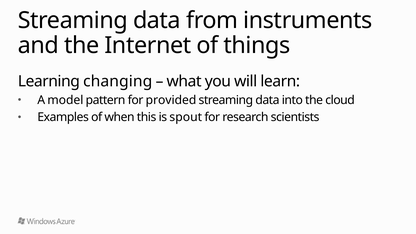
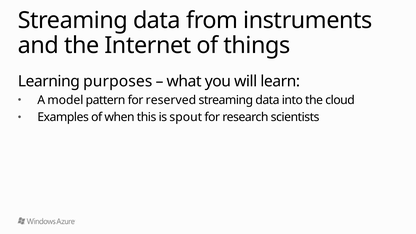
changing: changing -> purposes (118, 81)
provided: provided -> reserved (171, 100)
